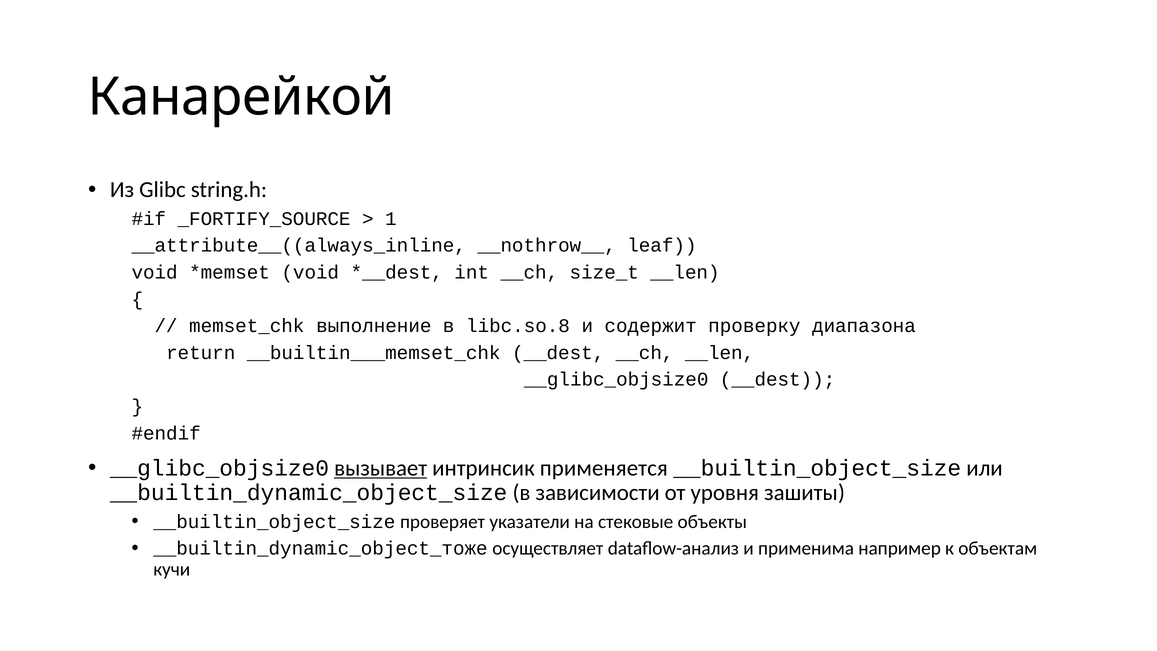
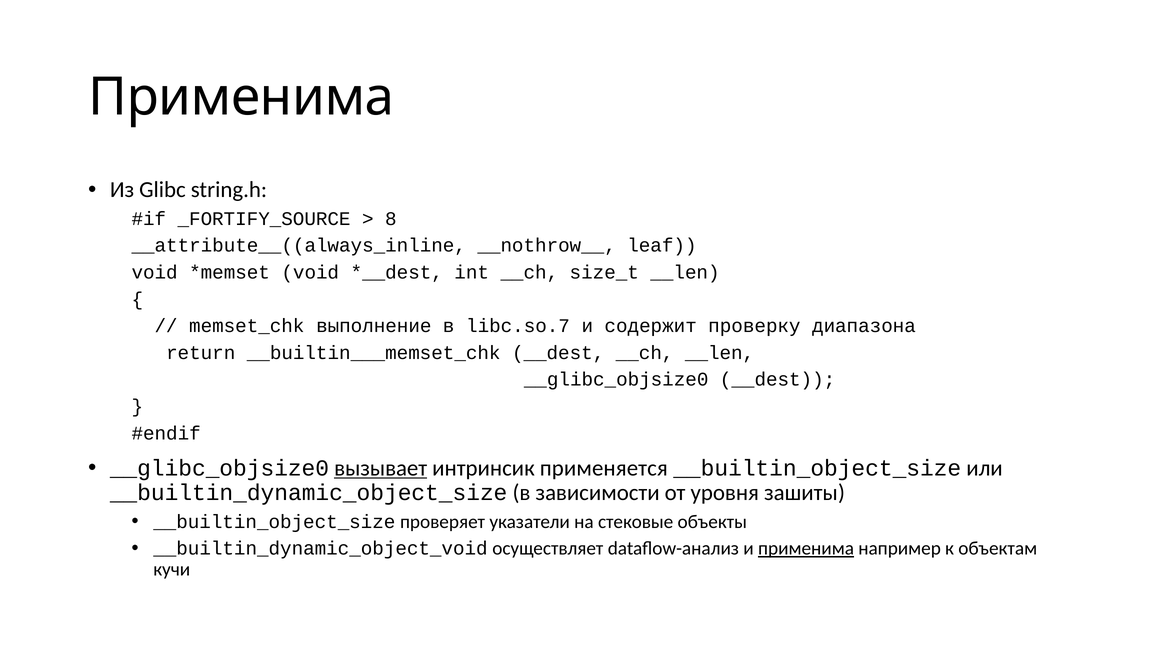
Канарейкой: Канарейкой -> Применима (241, 97)
1: 1 -> 8 (391, 219)
libc.so.8: libc.so.8 -> libc.so.7 (518, 326)
__builtin_dynamic_object_тоже: __builtin_dynamic_object_тоже -> __builtin_dynamic_object_void (320, 548)
применима underline: none -> present (806, 548)
